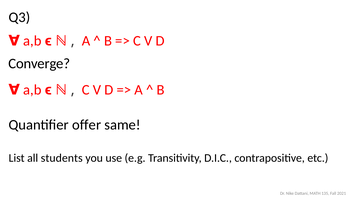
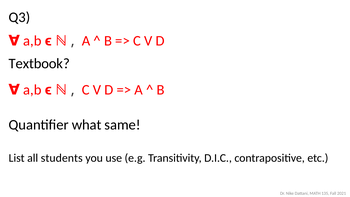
Converge: Converge -> Textbook (39, 64)
offer: offer -> what (87, 125)
